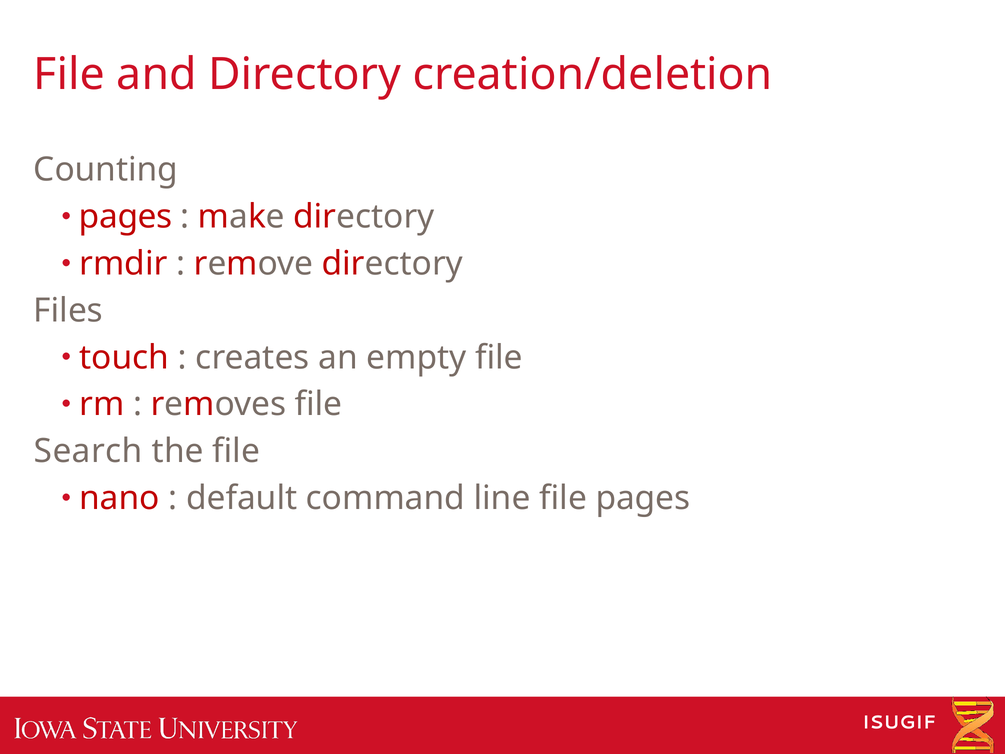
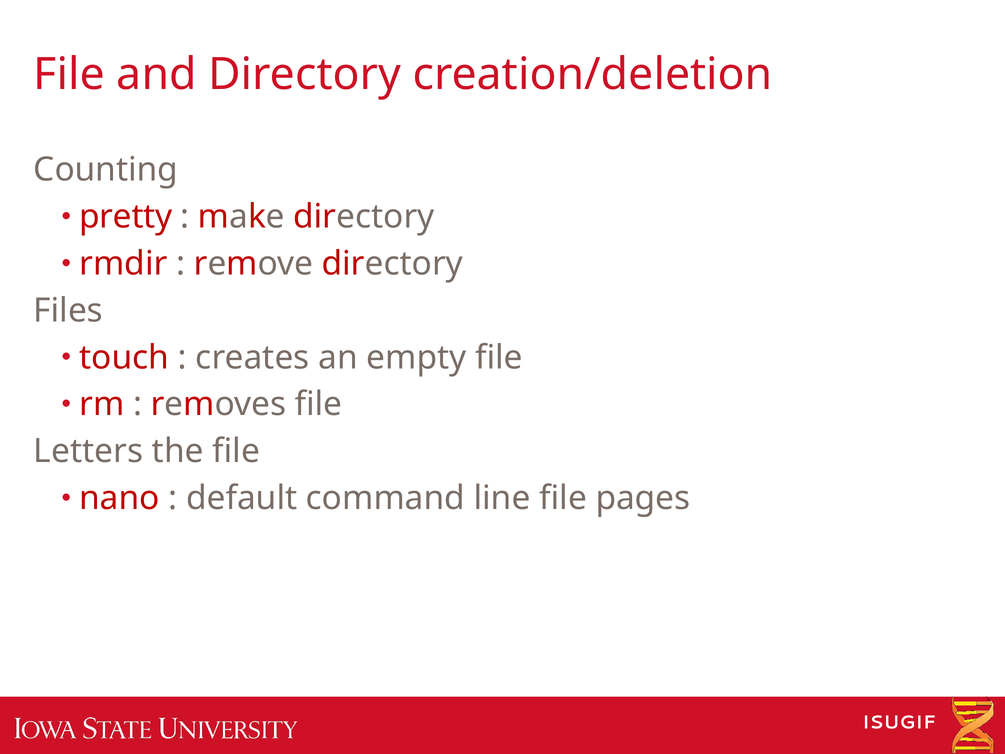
pages: pages -> pretty (126, 217)
Search: Search -> Letters (88, 451)
